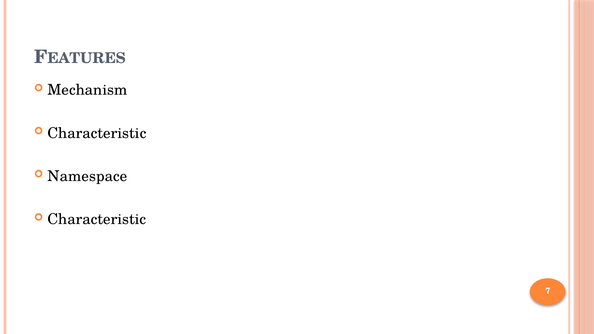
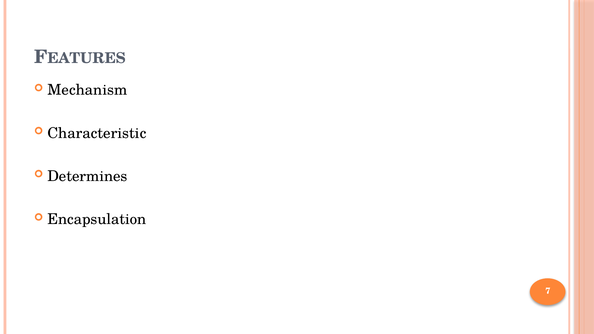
Namespace: Namespace -> Determines (87, 176)
Characteristic: Characteristic -> Encapsulation (97, 219)
